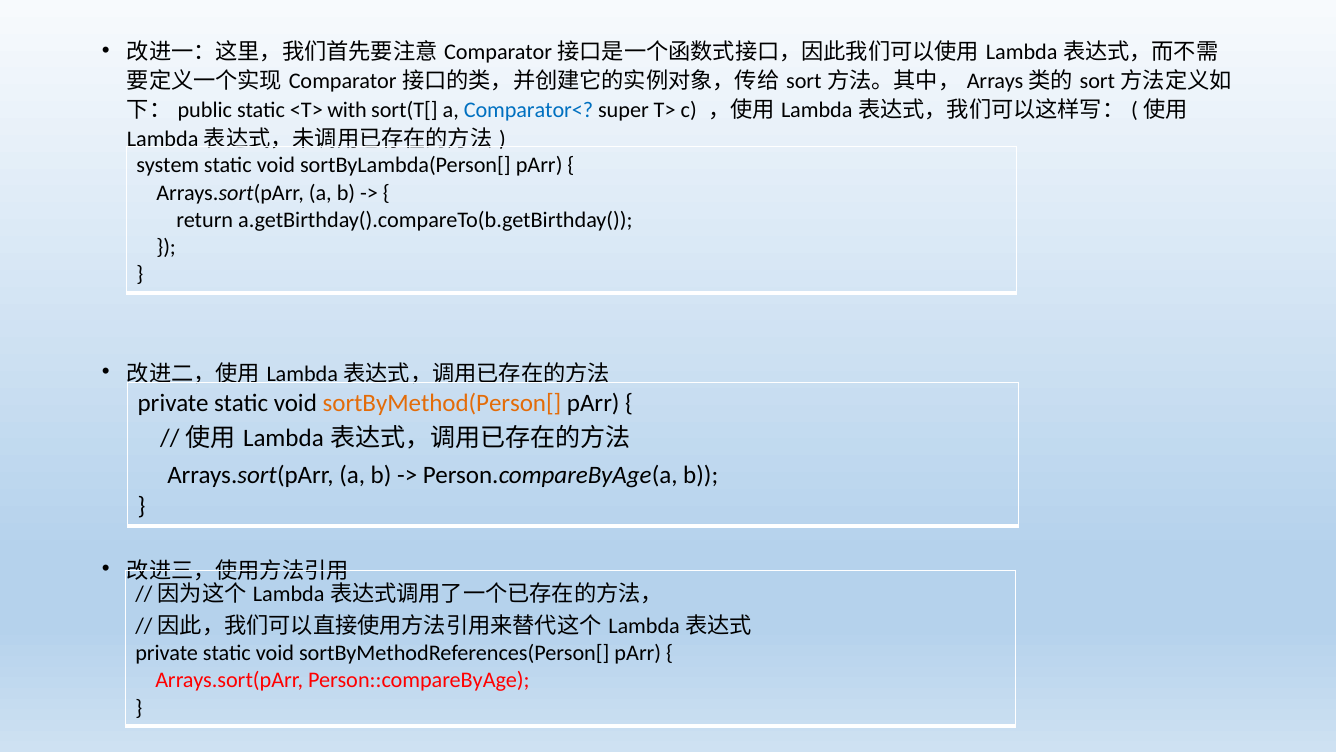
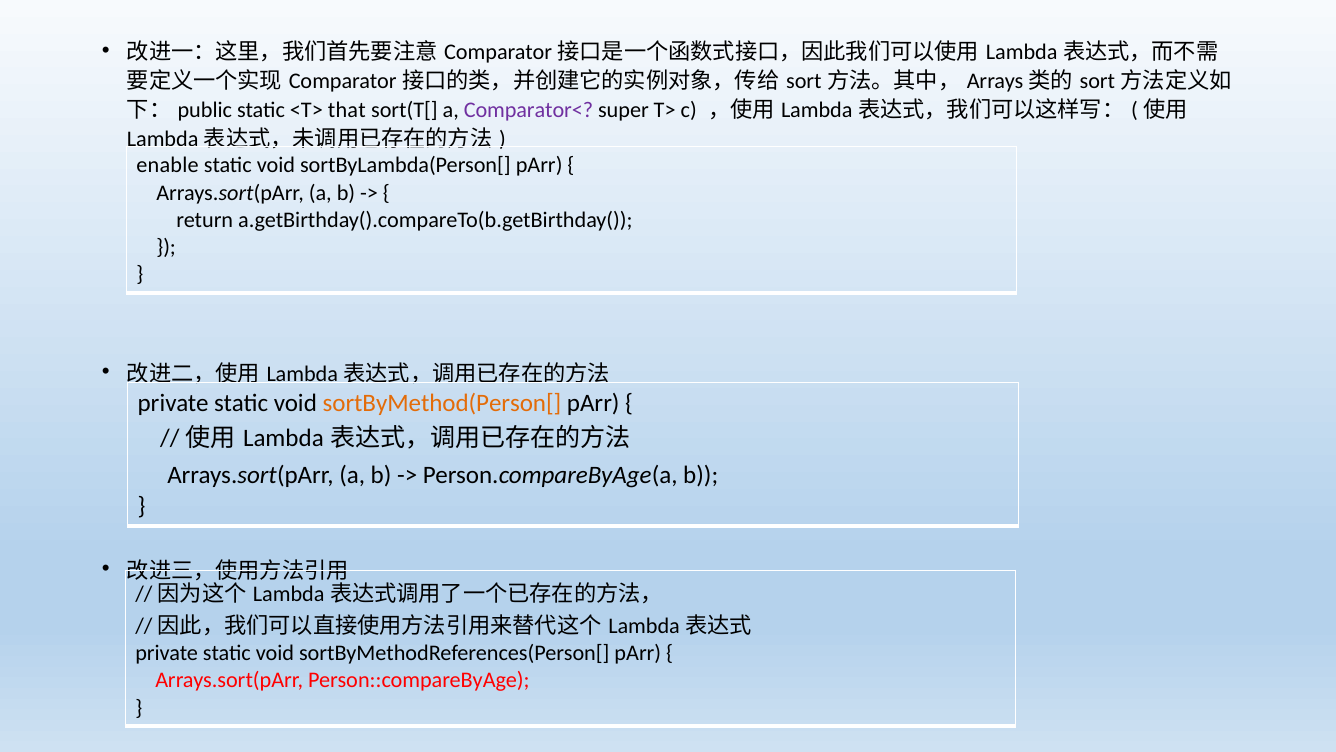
with: with -> that (347, 110)
Comparator< colour: blue -> purple (528, 110)
system: system -> enable (168, 165)
